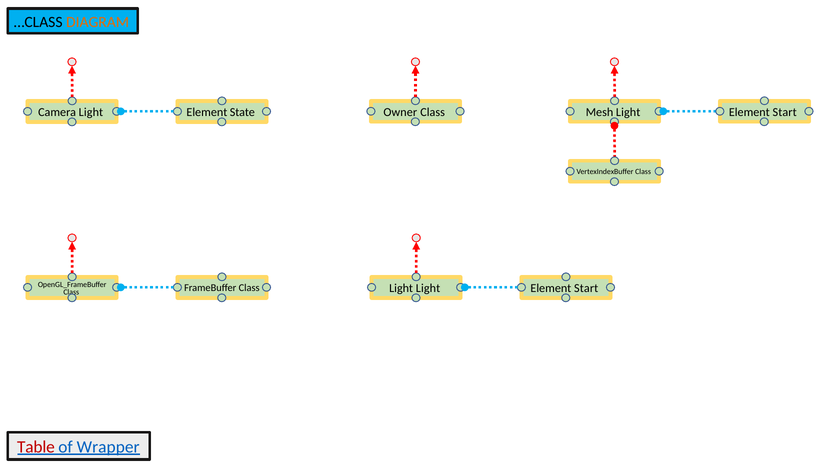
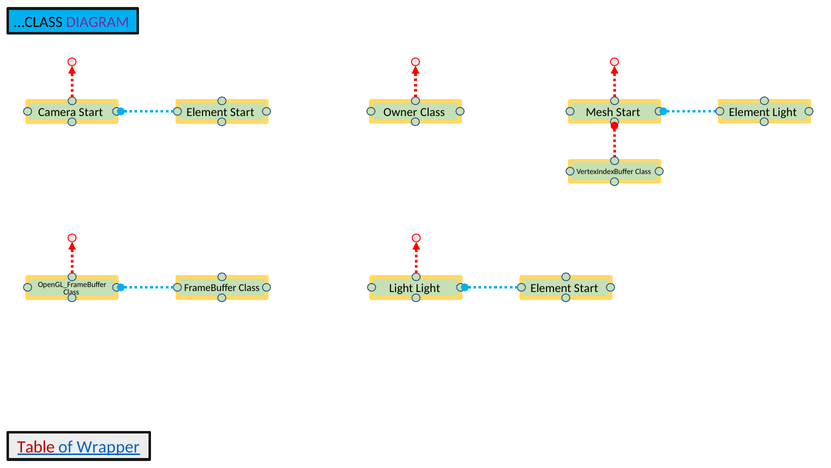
DIAGRAM colour: orange -> purple (98, 22)
Mesh Light: Light -> Start (628, 112)
Start: Start -> Light (785, 112)
Camera Light: Light -> Start (91, 112)
State: State -> Start (242, 112)
